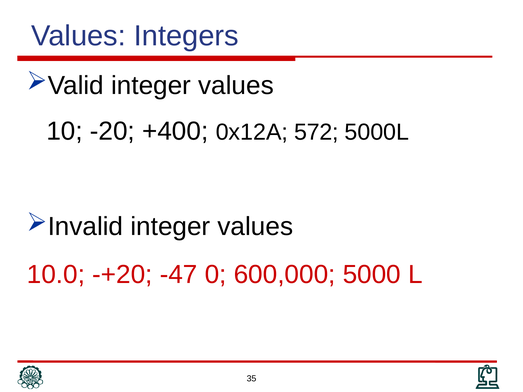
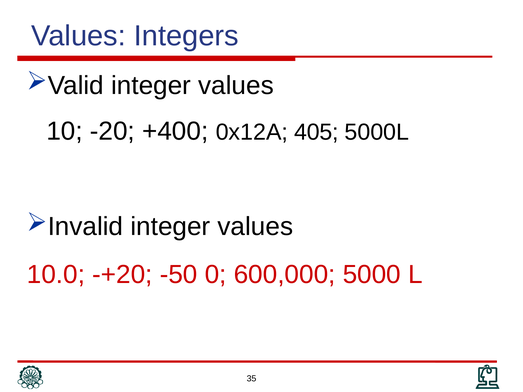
572: 572 -> 405 (316, 132)
-47: -47 -> -50 (179, 275)
